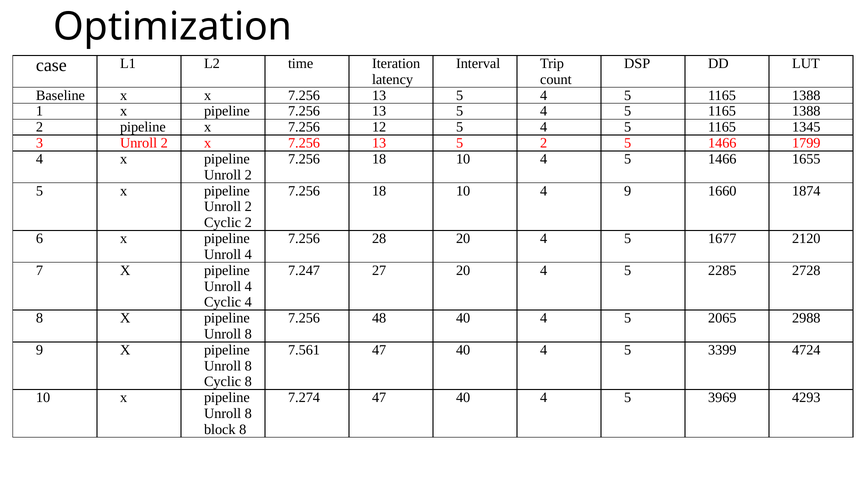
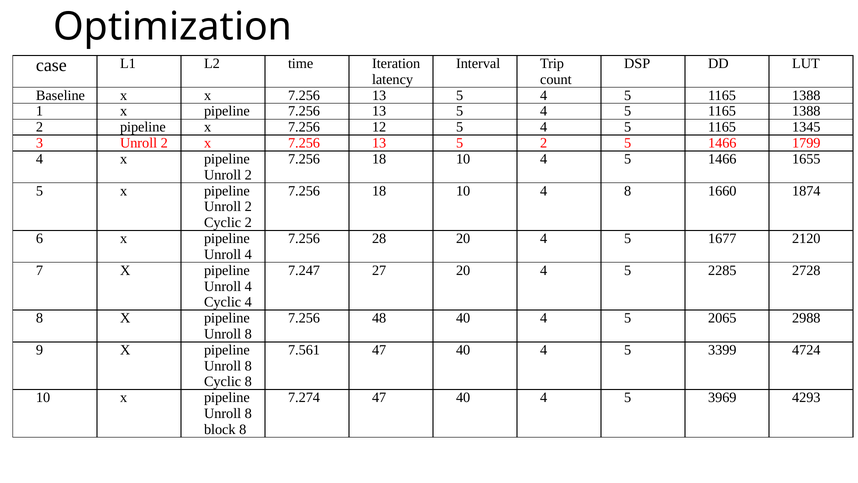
4 9: 9 -> 8 (628, 191)
